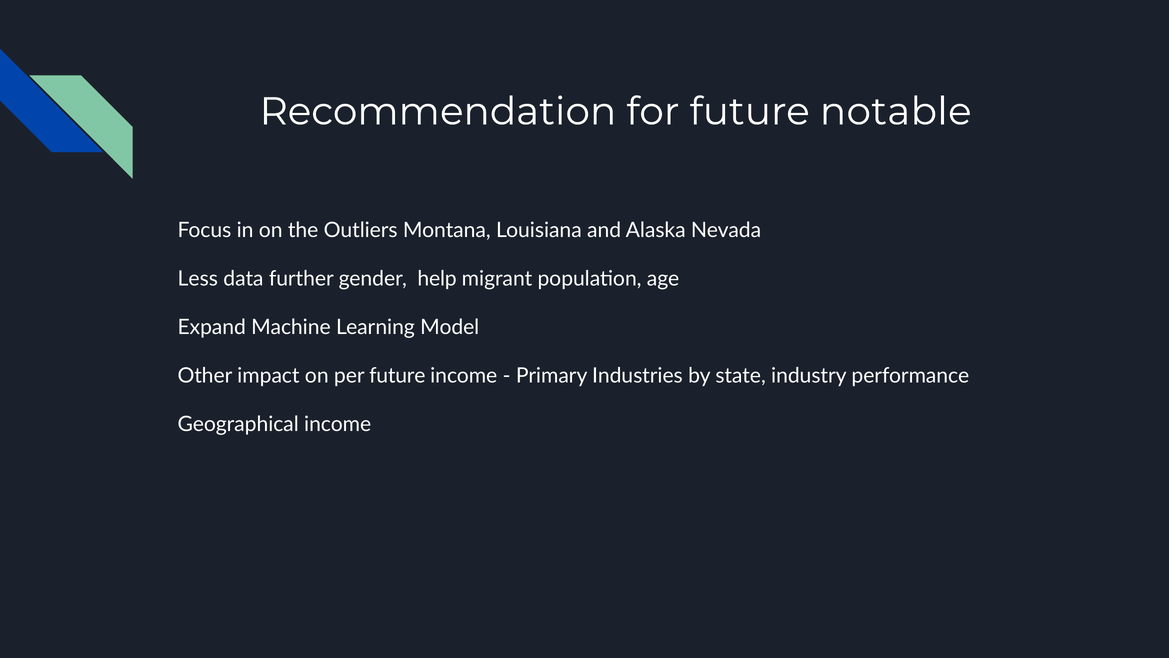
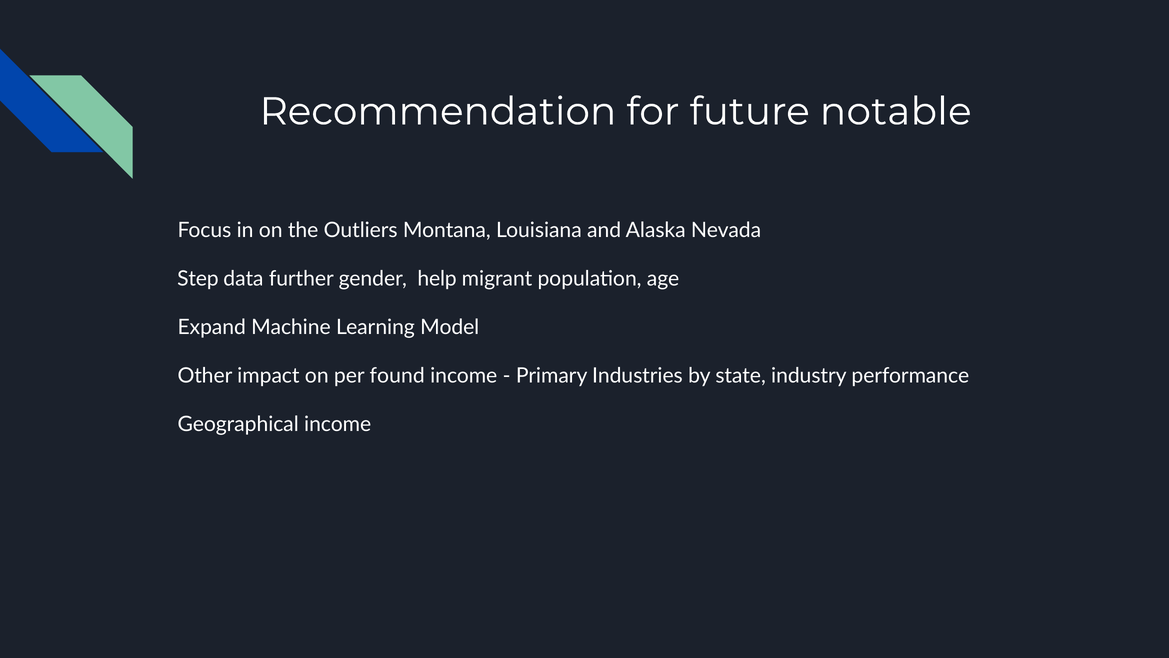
Less: Less -> Step (198, 278)
per future: future -> found (397, 375)
